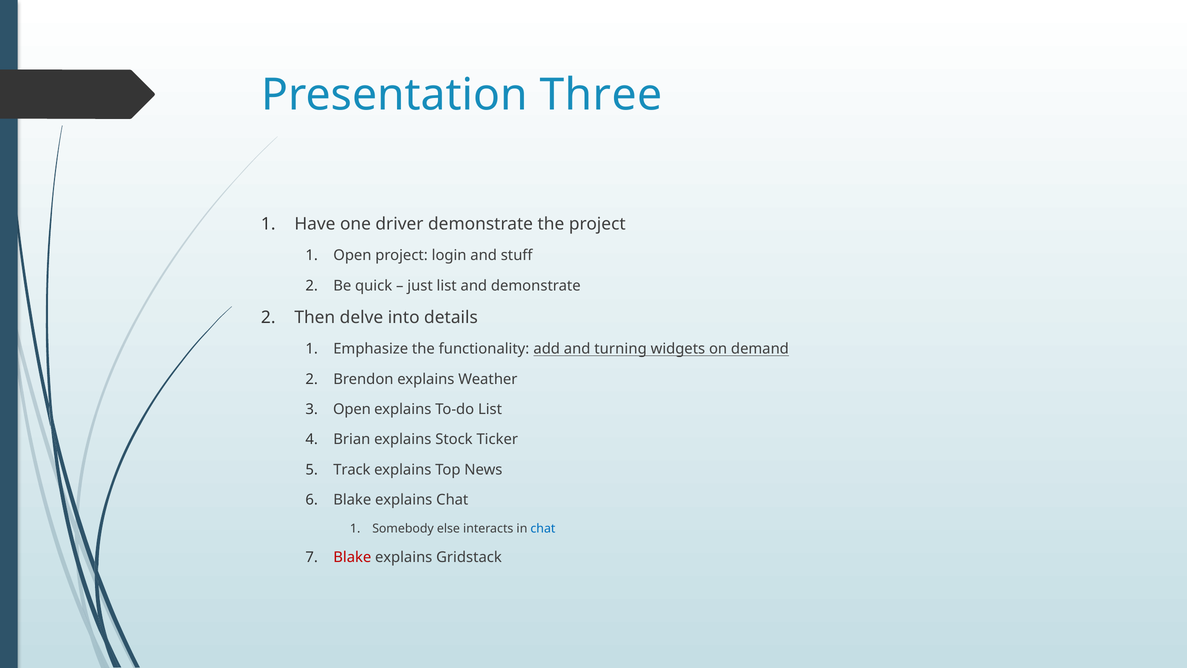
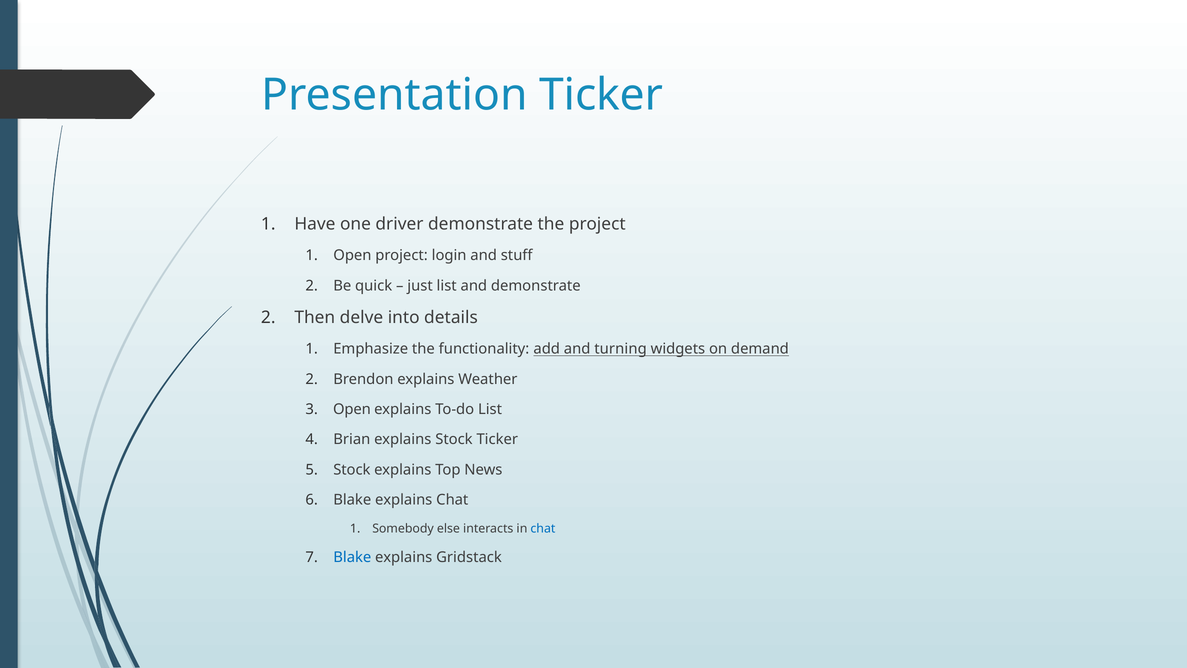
Presentation Three: Three -> Ticker (601, 95)
Track: Track -> Stock (352, 470)
Blake colour: red -> blue (352, 557)
